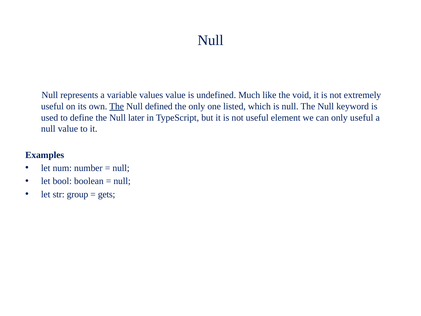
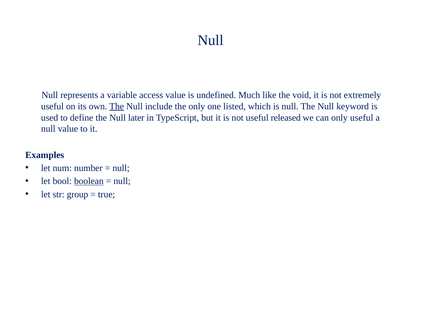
values: values -> access (151, 95)
defined: defined -> include (159, 106)
element: element -> released (286, 118)
boolean underline: none -> present (89, 181)
gets: gets -> true (107, 194)
